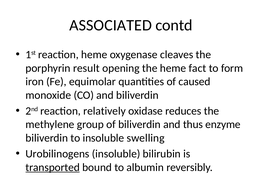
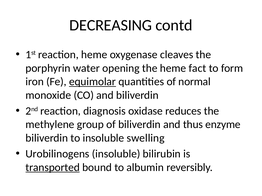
ASSOCIATED: ASSOCIATED -> DECREASING (111, 25)
result: result -> water (86, 68)
equimolar underline: none -> present (92, 82)
caused: caused -> normal (195, 82)
relatively: relatively -> diagnosis (105, 111)
